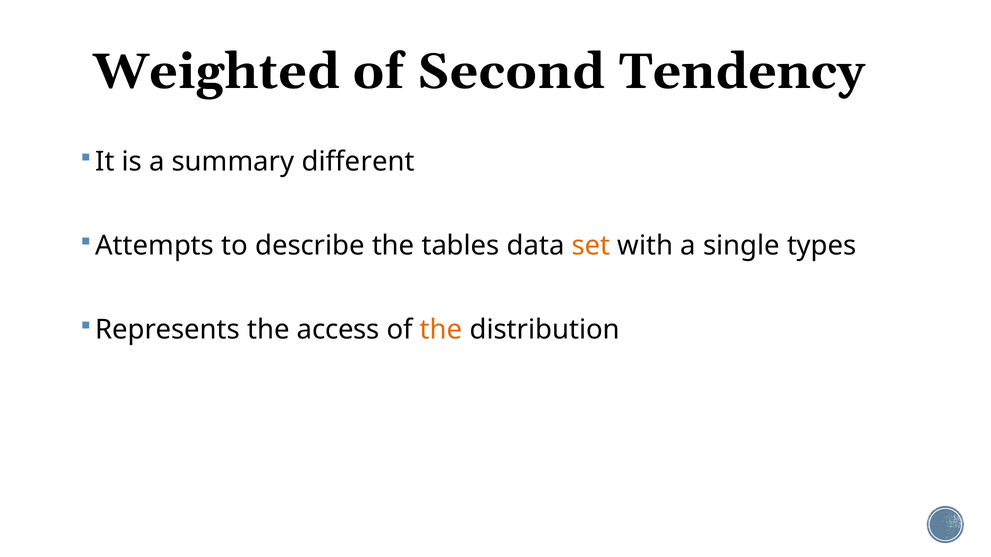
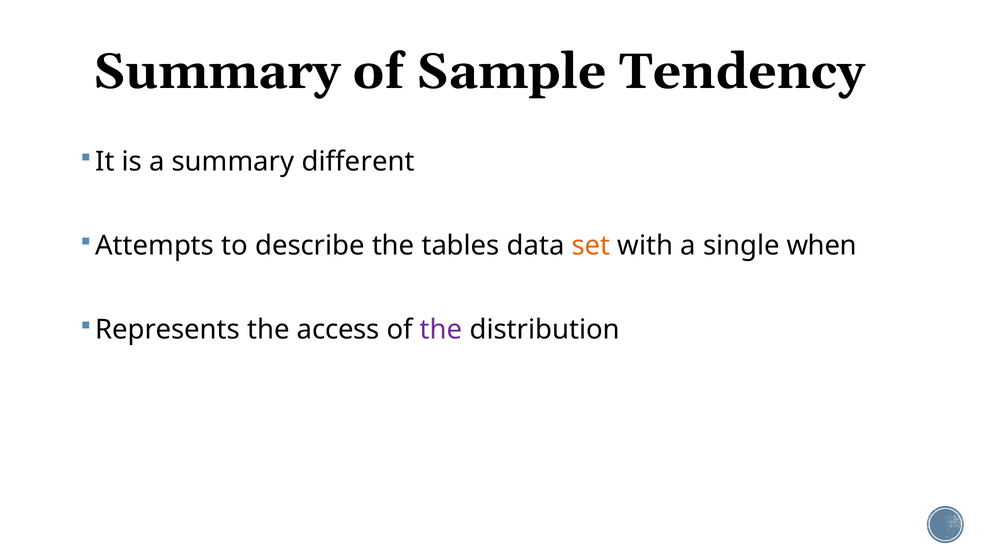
Weighted: Weighted -> Summary (217, 72)
Second: Second -> Sample (511, 72)
types: types -> when (822, 246)
the colour: orange -> purple (441, 330)
